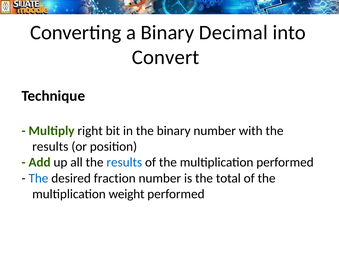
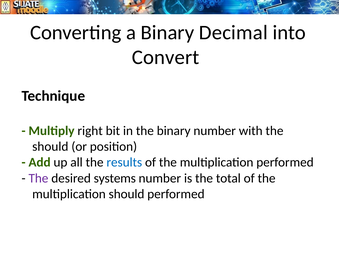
results: results -> should (50, 147)
The colour: blue -> purple (38, 178)
fraction: fraction -> systems (115, 178)
multiplication weight: weight -> should (127, 194)
